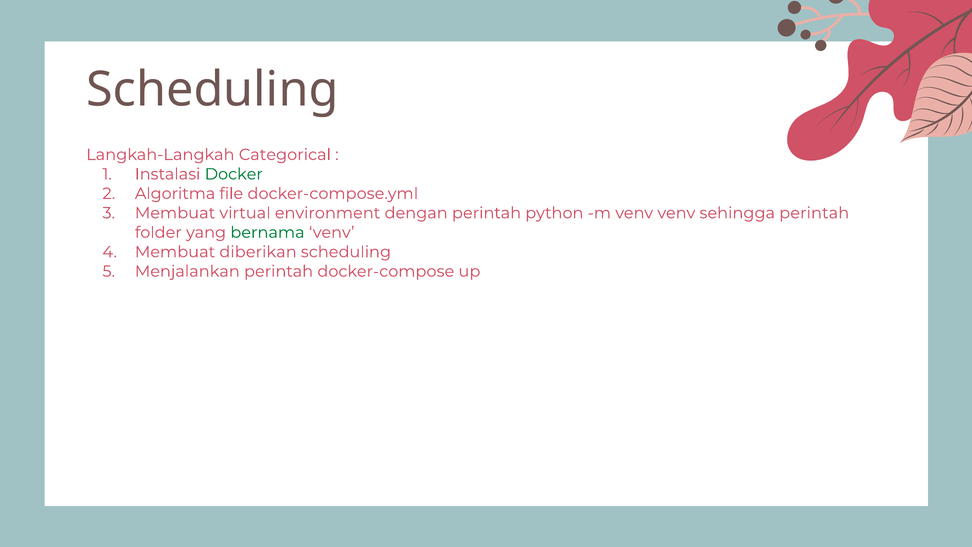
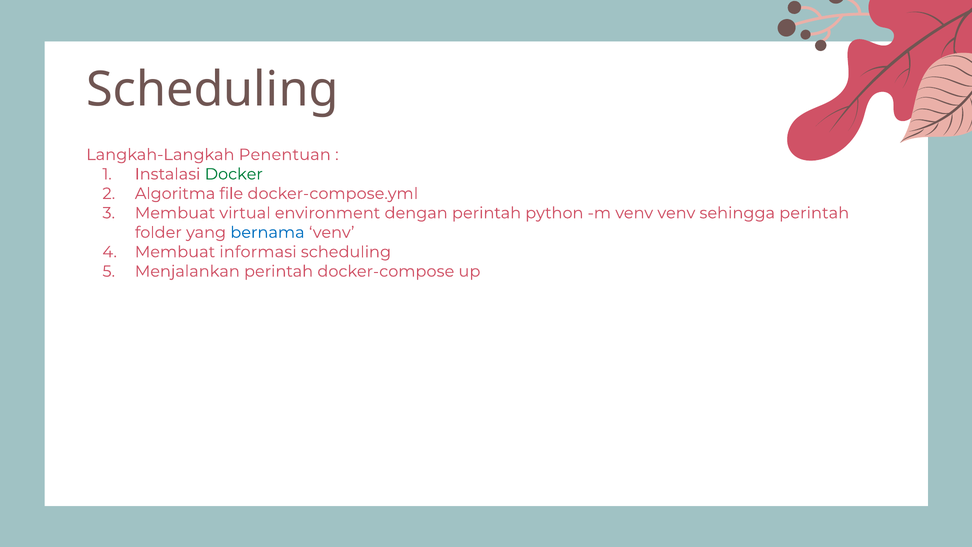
Categorical: Categorical -> Penentuan (285, 155)
bernama colour: green -> blue (267, 232)
diberikan: diberikan -> informasi (258, 252)
